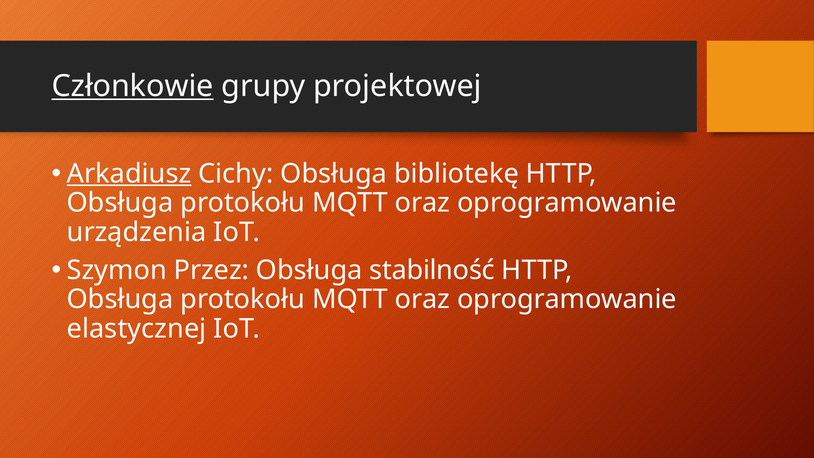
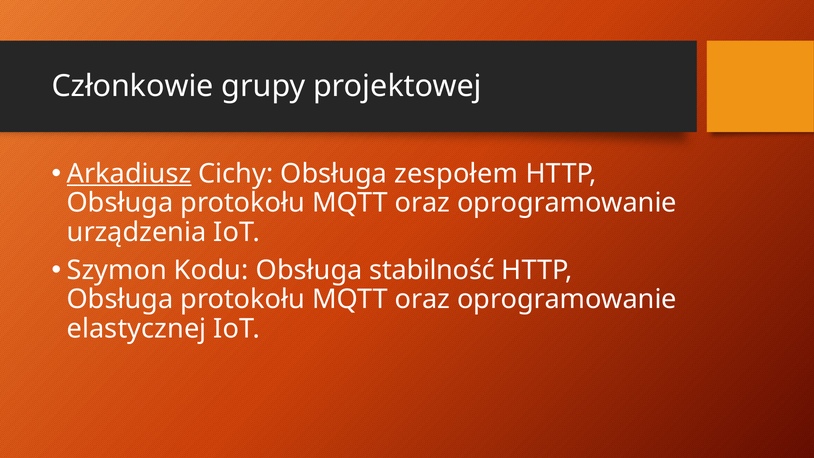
Członkowie underline: present -> none (133, 86)
bibliotekę: bibliotekę -> zespołem (456, 174)
Przez: Przez -> Kodu (211, 270)
